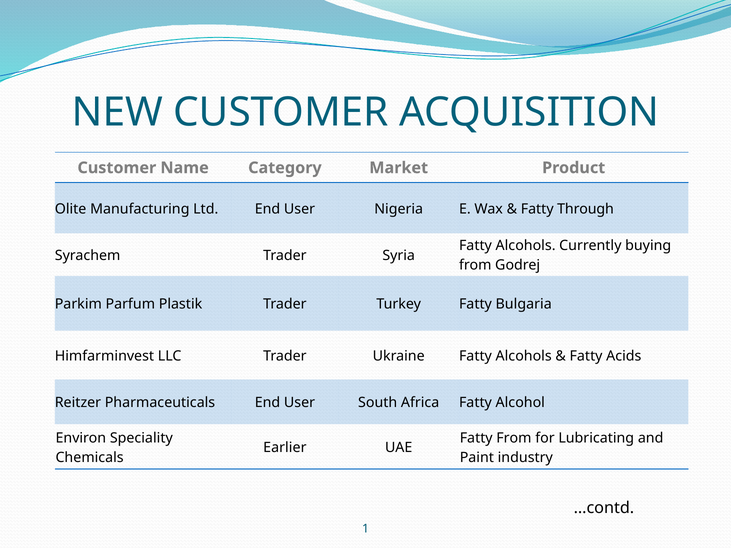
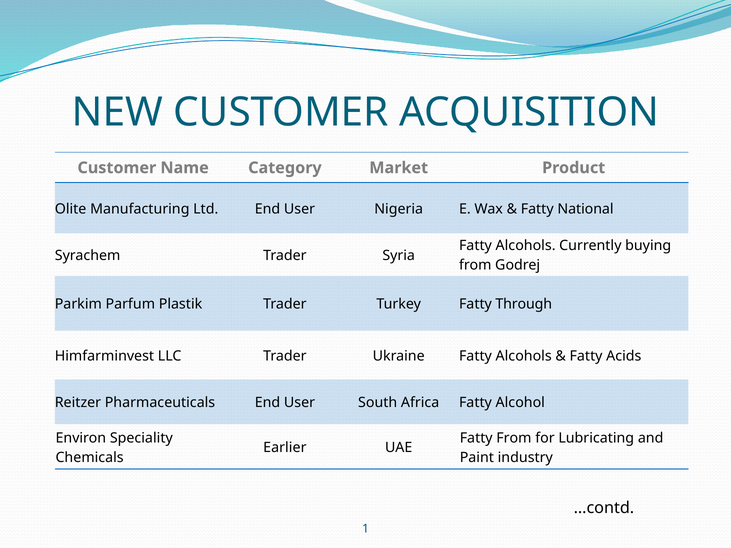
Through: Through -> National (585, 209)
Bulgaria: Bulgaria -> Through (524, 304)
